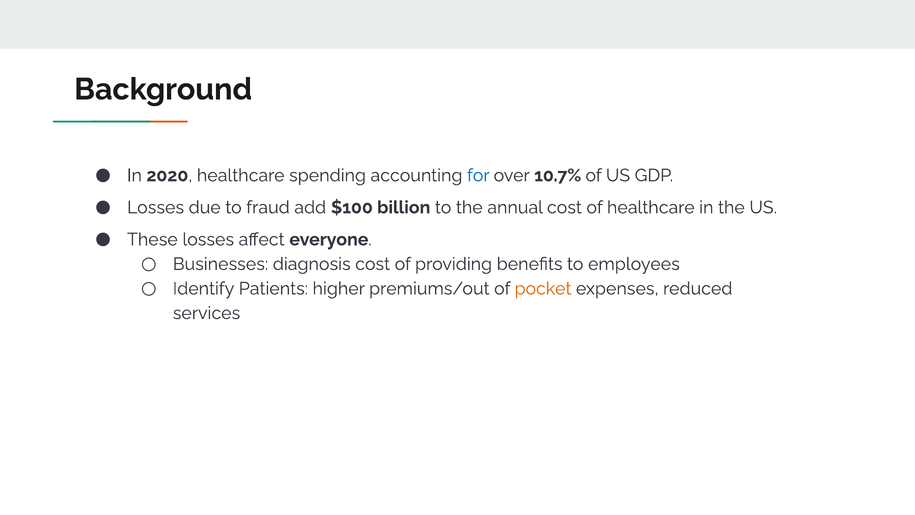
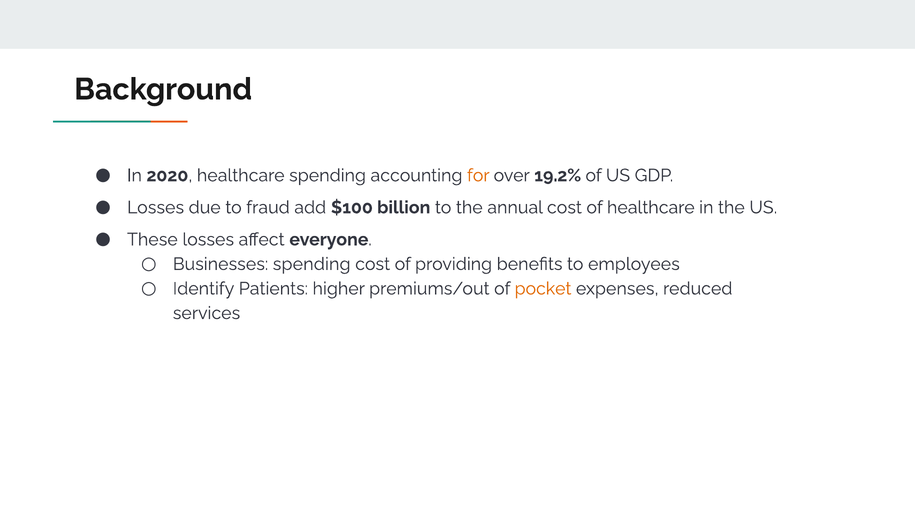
for colour: blue -> orange (478, 175)
10.7%: 10.7% -> 19.2% (558, 175)
Businesses diagnosis: diagnosis -> spending (312, 264)
